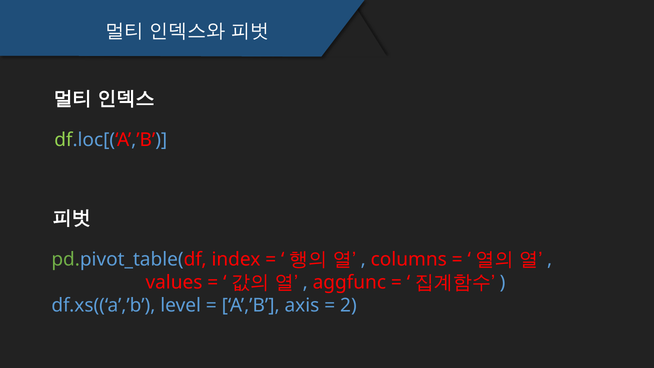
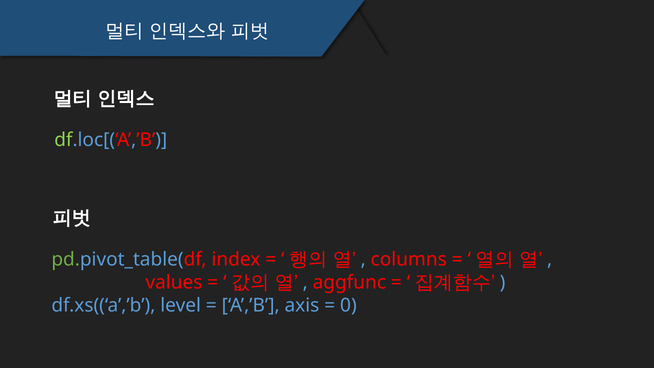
2: 2 -> 0 (348, 305)
